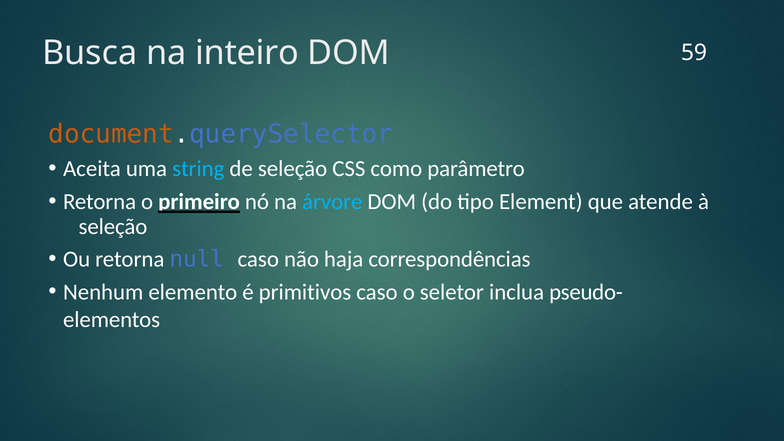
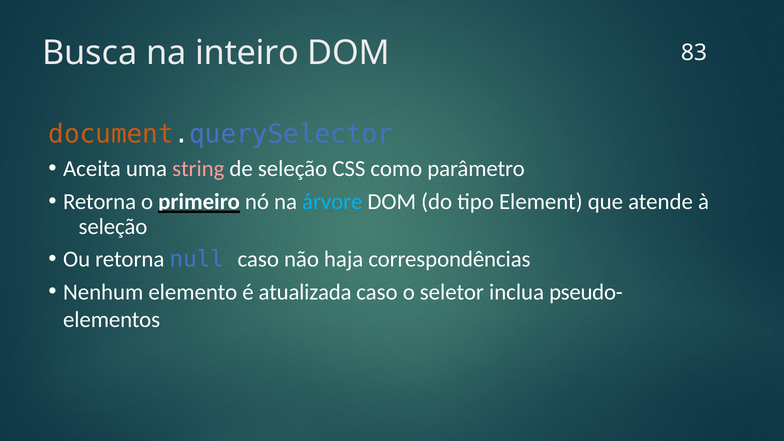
59: 59 -> 83 (694, 53)
string colour: light blue -> pink (198, 169)
primitivos: primitivos -> atualizada (305, 292)
